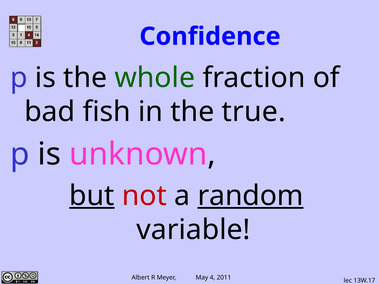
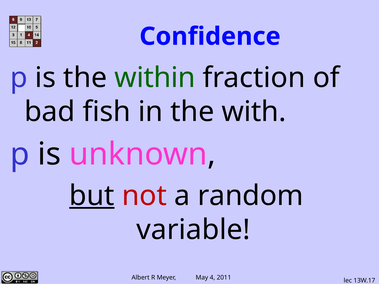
whole: whole -> within (155, 78)
true: true -> with (254, 112)
random underline: present -> none (251, 196)
